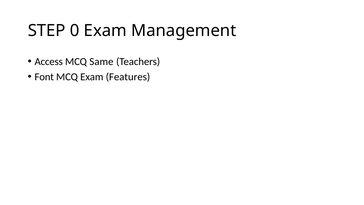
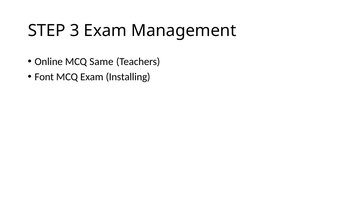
0: 0 -> 3 (75, 31)
Access: Access -> Online (49, 62)
Features: Features -> Installing (128, 77)
